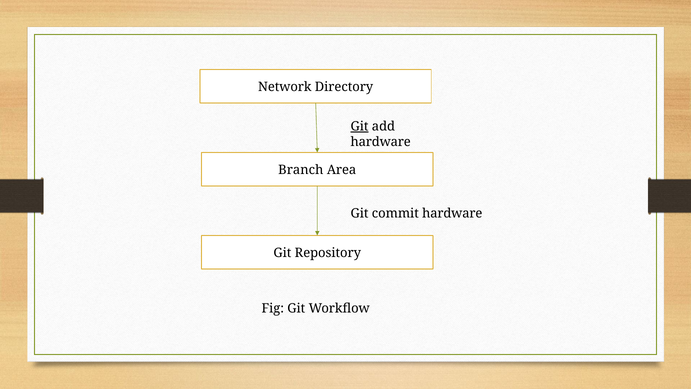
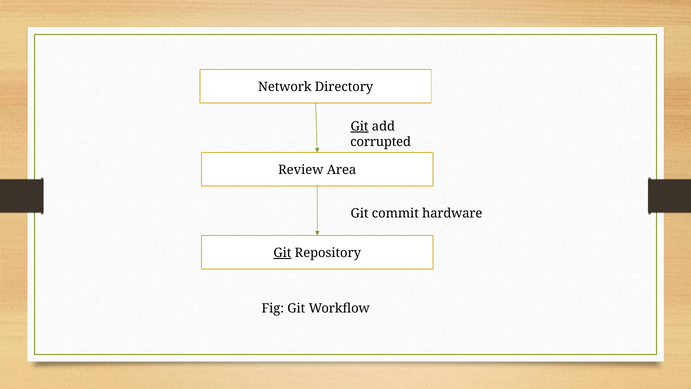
hardware: hardware -> corrupted (381, 142)
Branch: Branch -> Review (301, 170)
Git underline: none -> present (282, 253)
